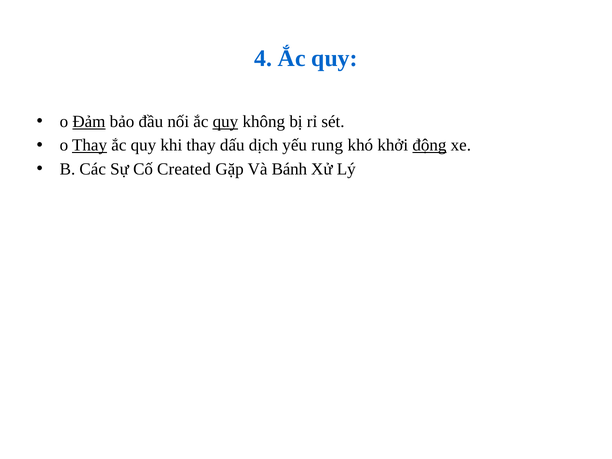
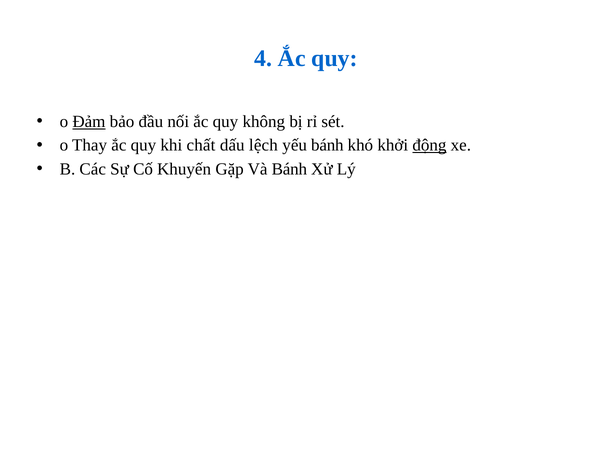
quy underline: present -> none (225, 122)
Thay underline: present -> none (90, 145)
khi thay: thay -> chất (201, 145)
dịch: dịch -> lệch (263, 145)
yếu rung: rung -> bánh (327, 145)
Created: Created -> Khuyến (184, 169)
